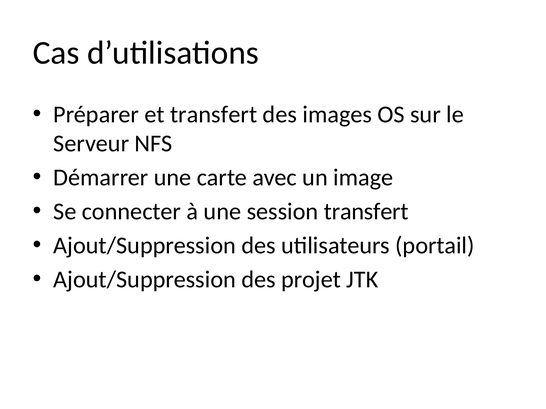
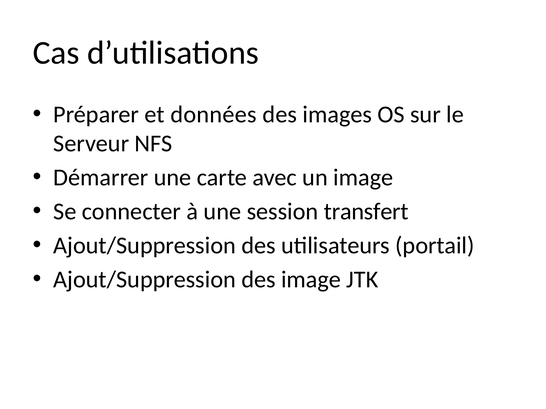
et transfert: transfert -> données (214, 115)
des projet: projet -> image (311, 280)
